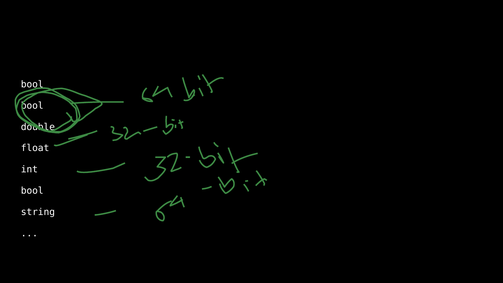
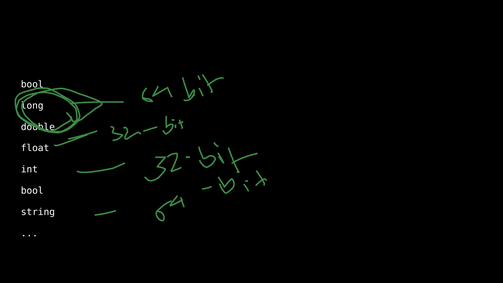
bool: bool -> long (32, 106)
